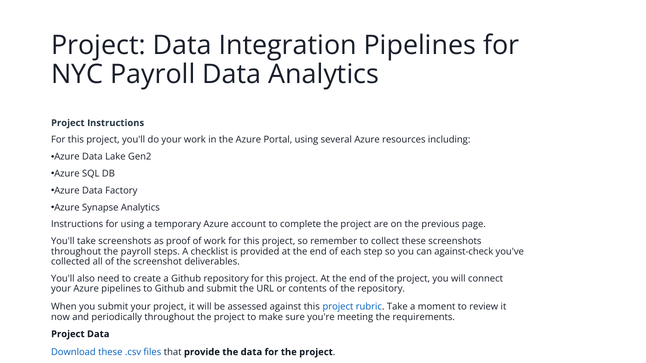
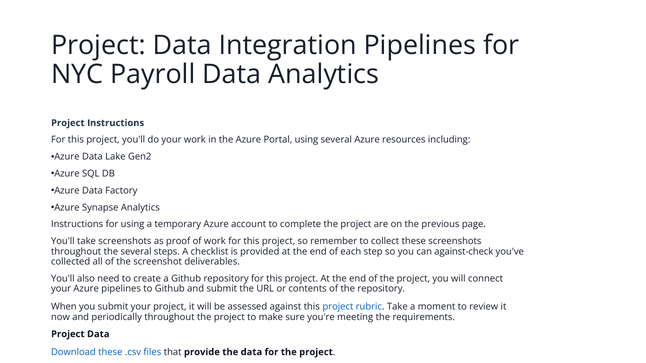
the payroll: payroll -> several (136, 252)
